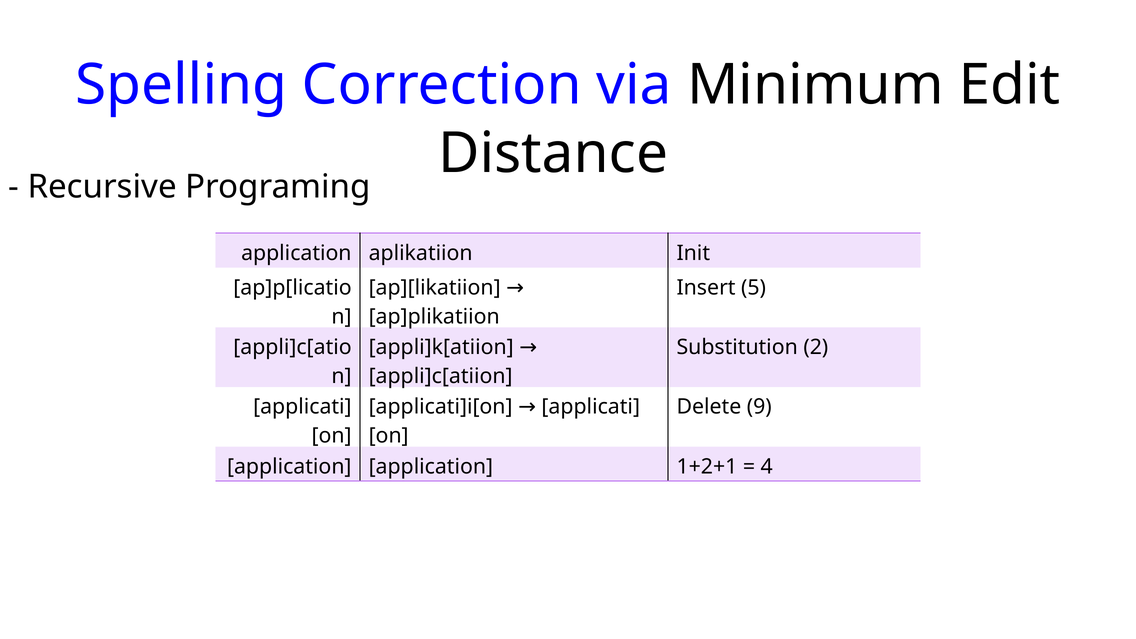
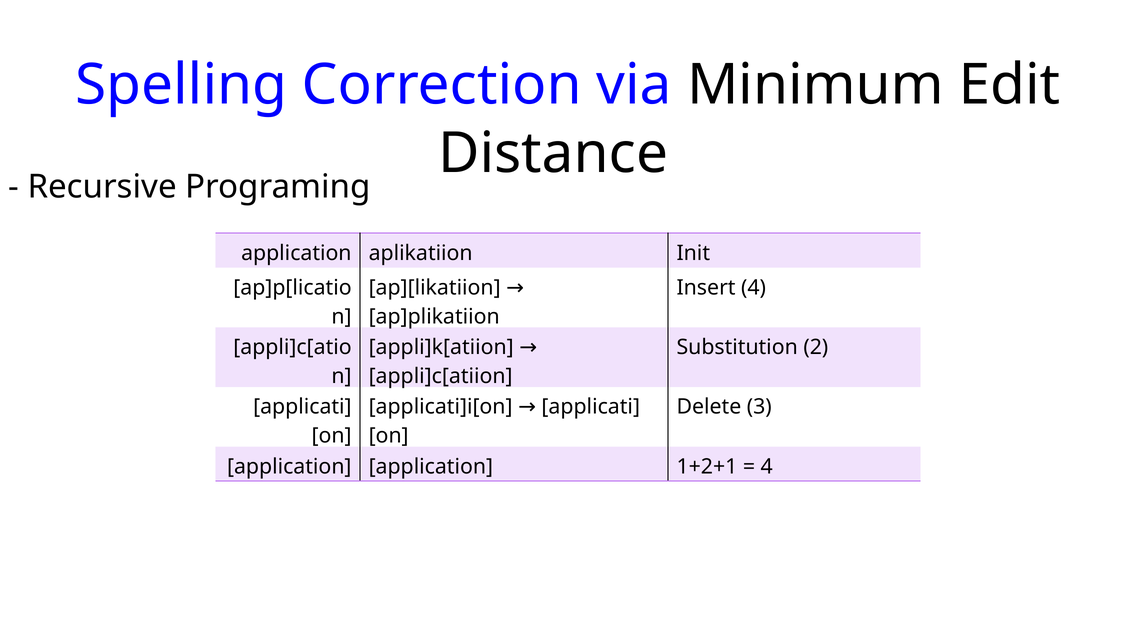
Insert 5: 5 -> 4 (754, 288)
9: 9 -> 3 (759, 407)
